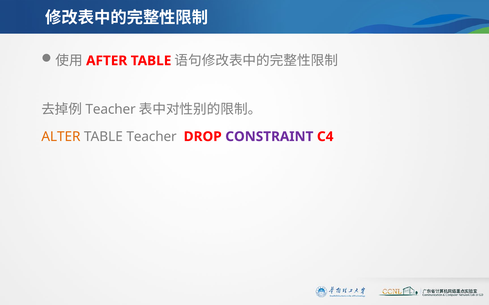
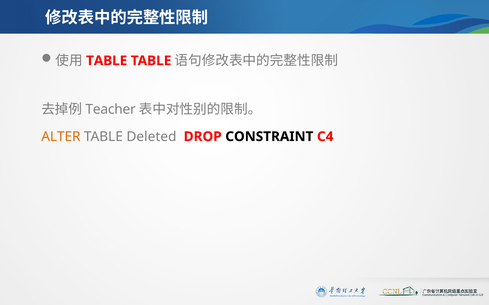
AFTER: AFTER -> TABLE (107, 61)
TABLE Teacher: Teacher -> Deleted (151, 137)
CONSTRAINT colour: purple -> black (269, 137)
